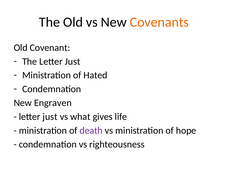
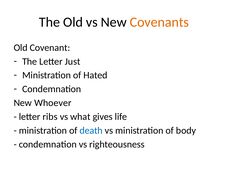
Engraven: Engraven -> Whoever (53, 103)
just: just -> ribs (50, 117)
death colour: purple -> blue (91, 131)
hope: hope -> body (186, 131)
